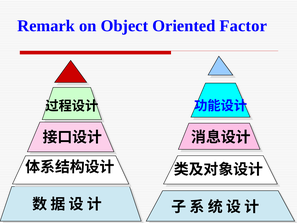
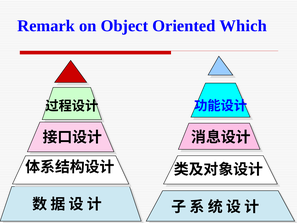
Factor: Factor -> Which (243, 26)
